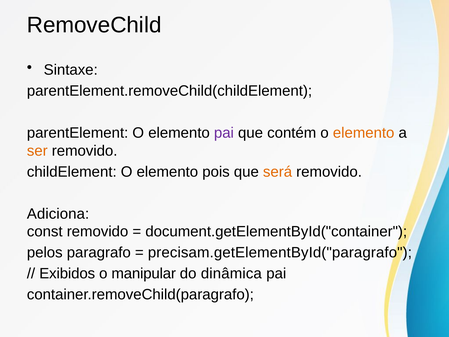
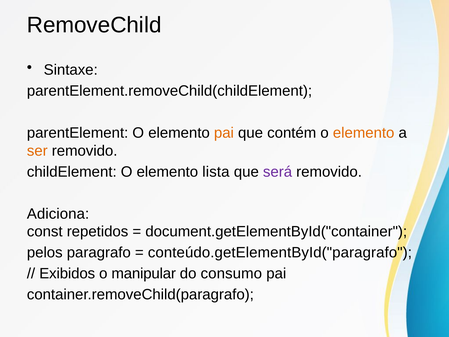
pai colour: purple -> orange (224, 133)
pois: pois -> lista (216, 172)
será colour: orange -> purple (278, 172)
const removido: removido -> repetidos (98, 232)
precisam.getElementById("paragrafo: precisam.getElementById("paragrafo -> conteúdo.getElementById("paragrafo (280, 252)
dinâmica: dinâmica -> consumo (231, 273)
